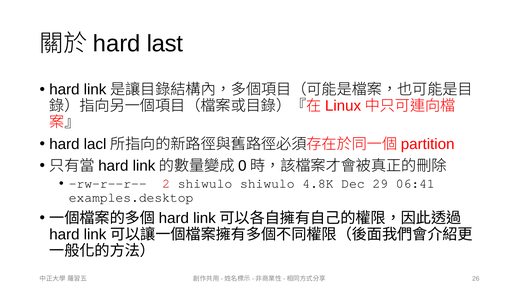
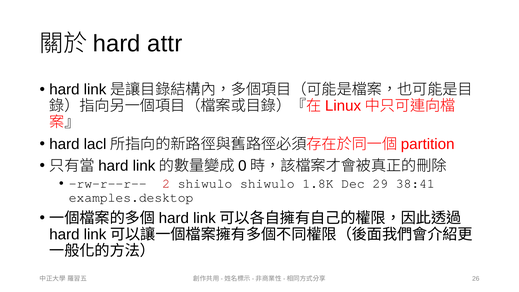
last: last -> attr (165, 44)
4.8K: 4.8K -> 1.8K (318, 184)
06:41: 06:41 -> 38:41 (415, 184)
